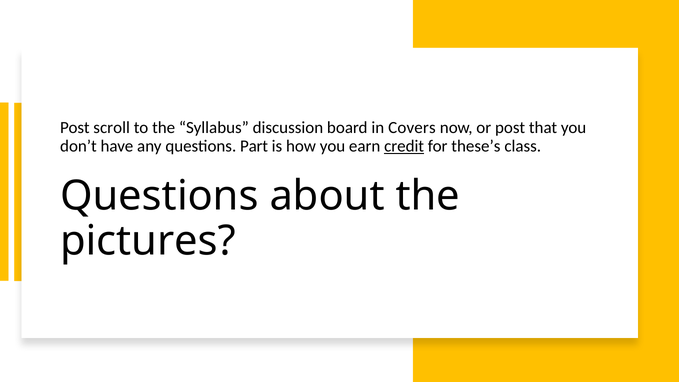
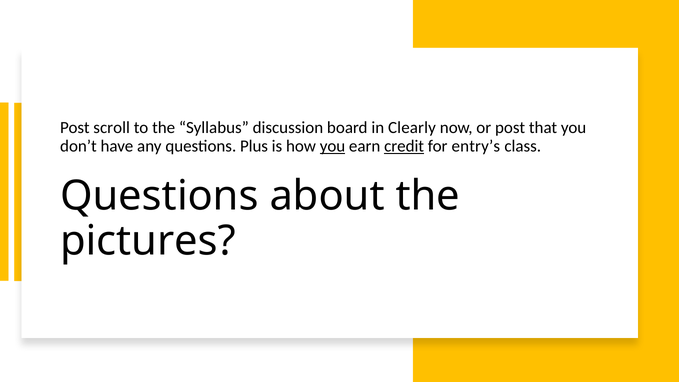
Covers: Covers -> Clearly (412, 128)
Part: Part -> Plus (254, 146)
you underline: none -> present (333, 146)
these’s: these’s -> entry’s (476, 146)
